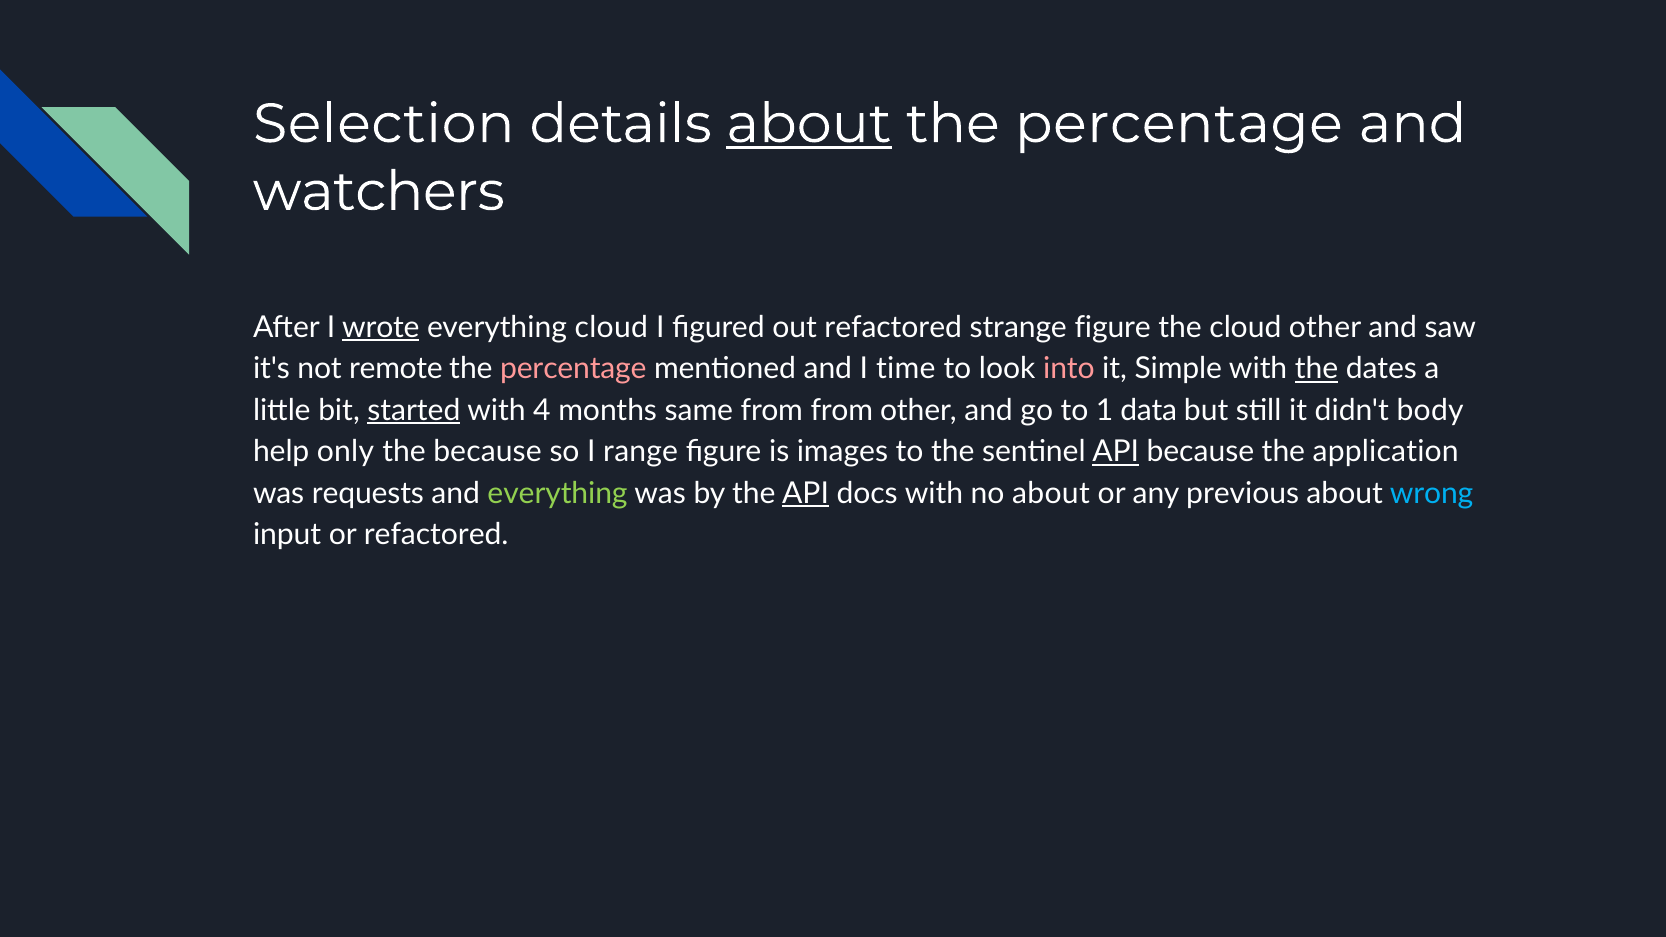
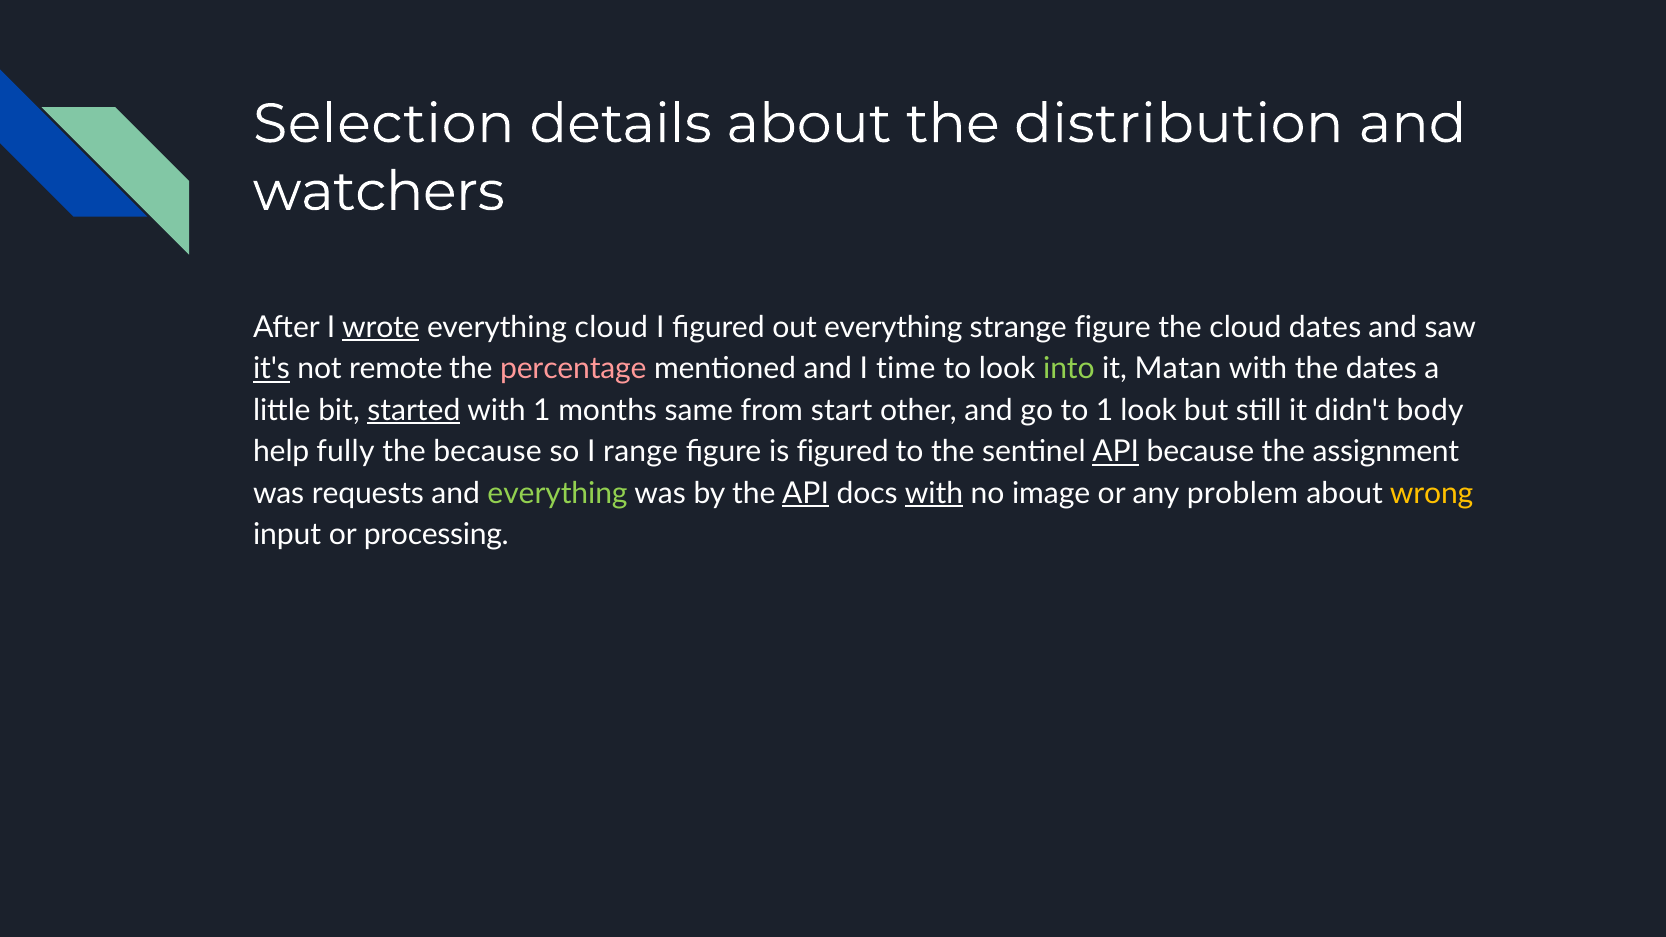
about underline: present -> none (809, 124)
percentage: percentage -> distribution (1179, 124)
out refactored: refactored -> everything (893, 327)
cloud other: other -> dates (1325, 327)
it's underline: none -> present (271, 369)
into colour: pink -> light green (1069, 369)
Simple: Simple -> Matan (1178, 369)
the underline: present -> none (1317, 369)
with 4: 4 -> 1 (542, 410)
from from: from -> start (842, 410)
1 data: data -> look (1149, 410)
only: only -> fully (345, 452)
is images: images -> figured (843, 452)
application: application -> assignment (1386, 452)
with underline: none -> present (934, 493)
no about: about -> image (1051, 493)
previous: previous -> problem (1242, 493)
wrong colour: light blue -> yellow (1432, 493)
or refactored: refactored -> processing (436, 535)
